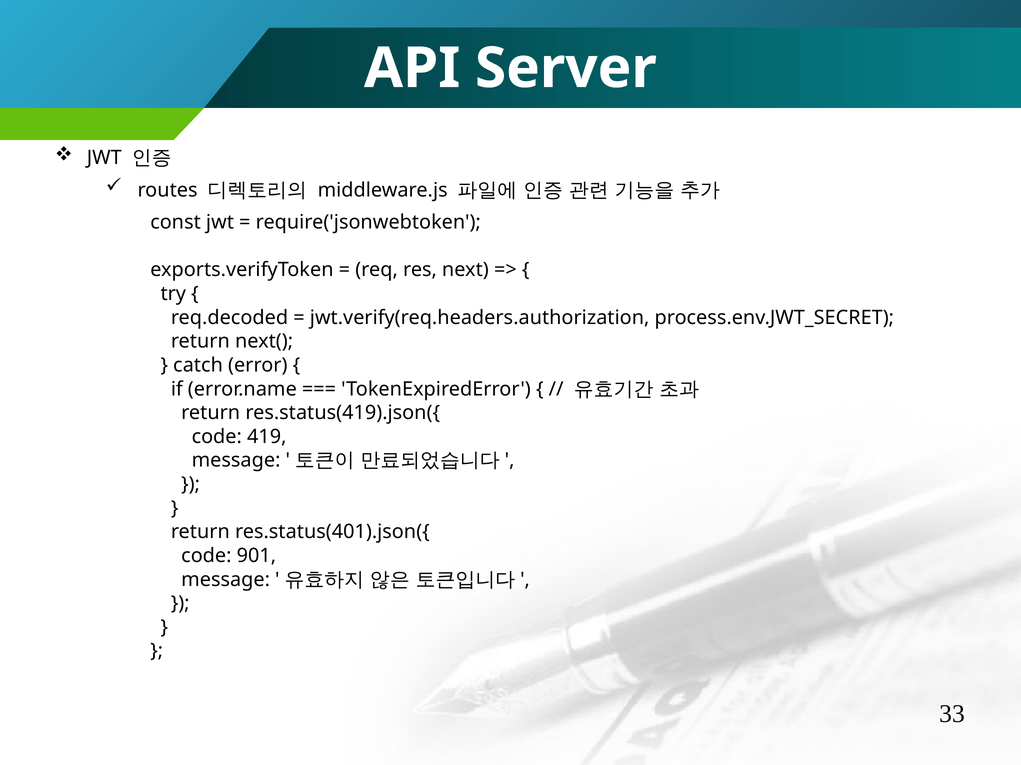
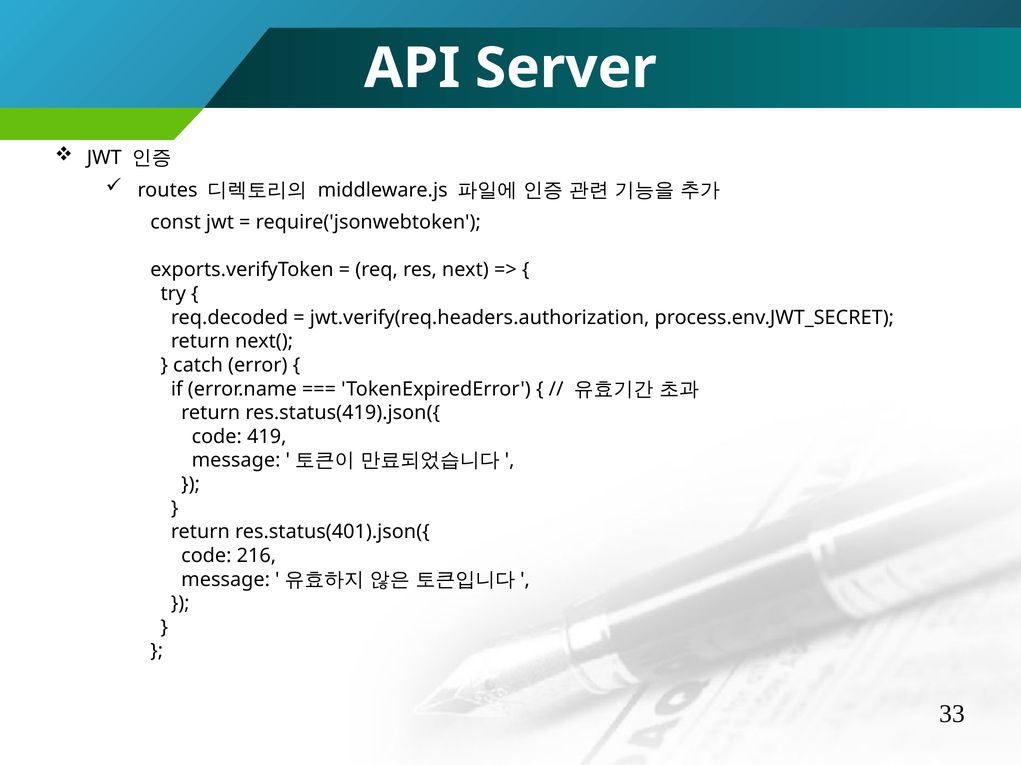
901: 901 -> 216 (256, 556)
